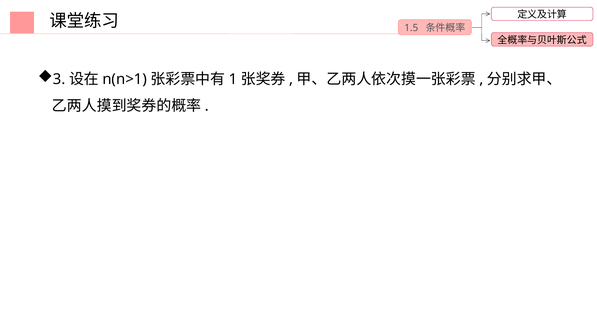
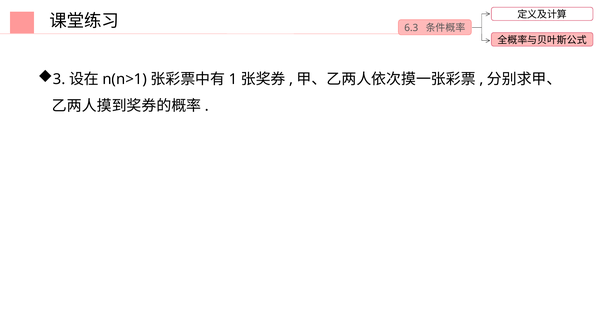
1.5: 1.5 -> 6.3 (411, 28)
